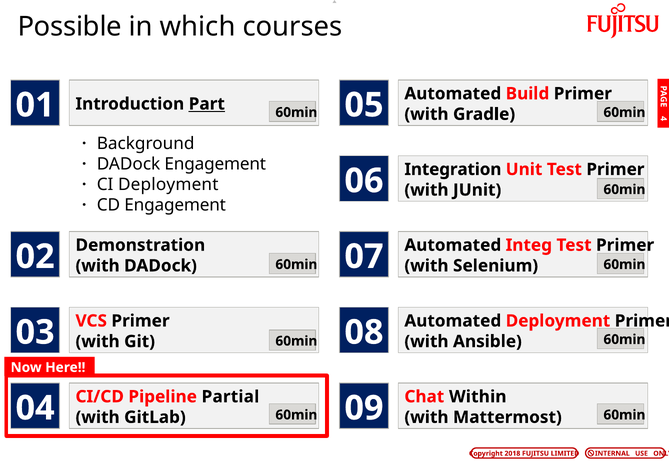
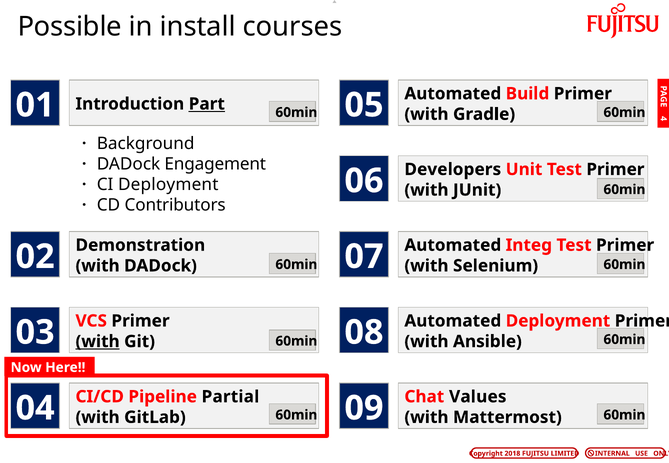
which: which -> install (198, 27)
Integration: Integration -> Developers (453, 169)
Engagement: Engagement -> Contributors (175, 205)
with underline: none -> present (98, 342)
Within: Within -> Values (478, 397)
